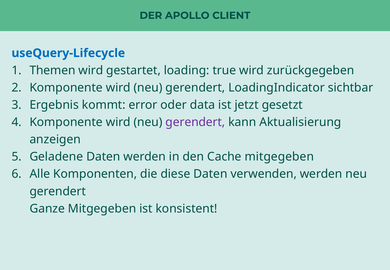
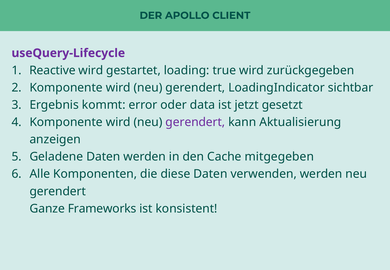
useQuery-Lifecycle colour: blue -> purple (68, 53)
Themen: Themen -> Reactive (52, 70)
Ganze Mitgegeben: Mitgegeben -> Frameworks (102, 209)
